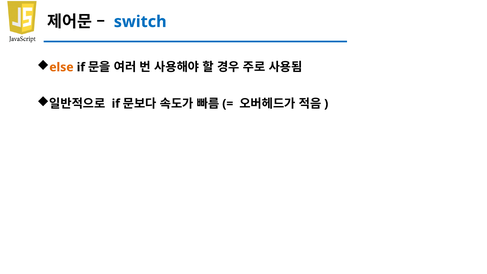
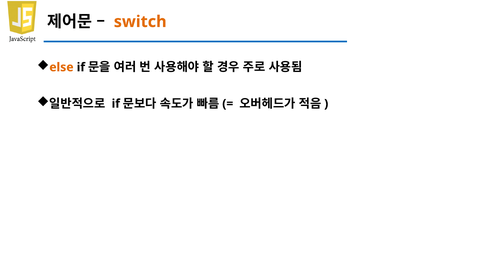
switch colour: blue -> orange (140, 22)
